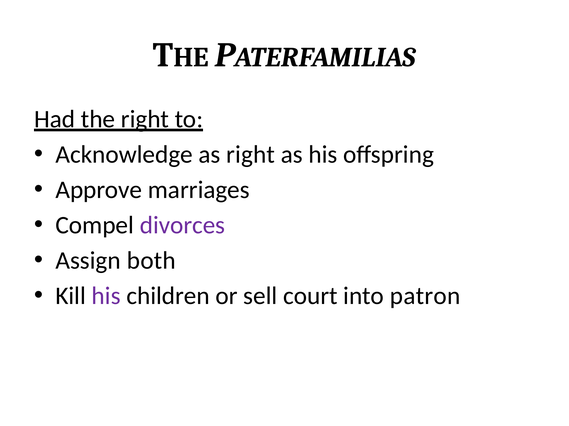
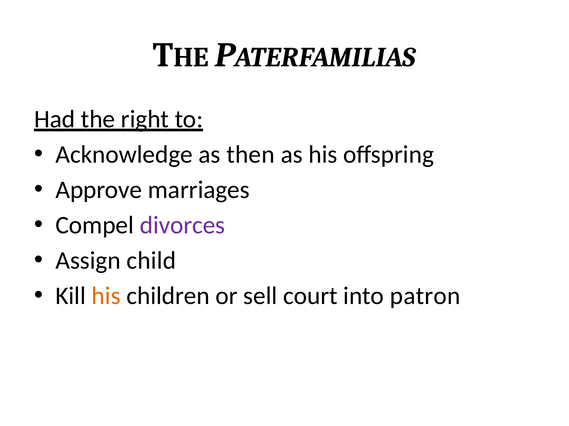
as right: right -> then (251, 155)
both: both -> child (151, 261)
his colour: purple -> orange (106, 296)
